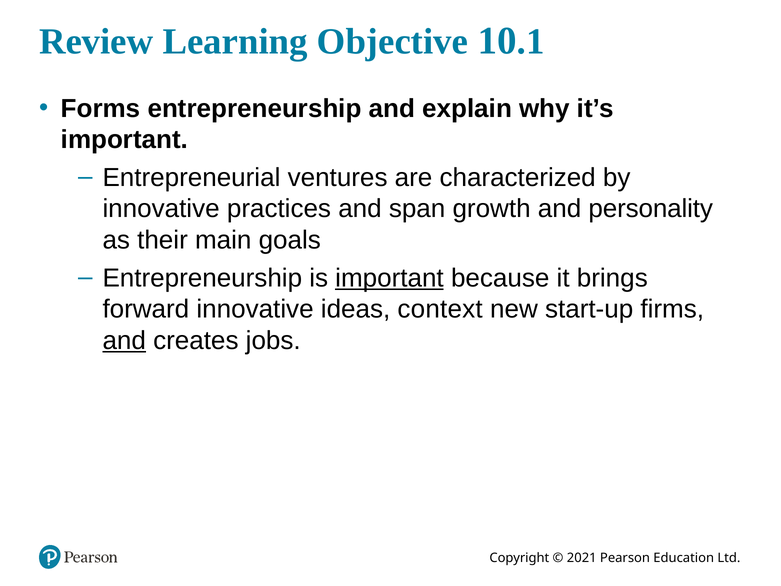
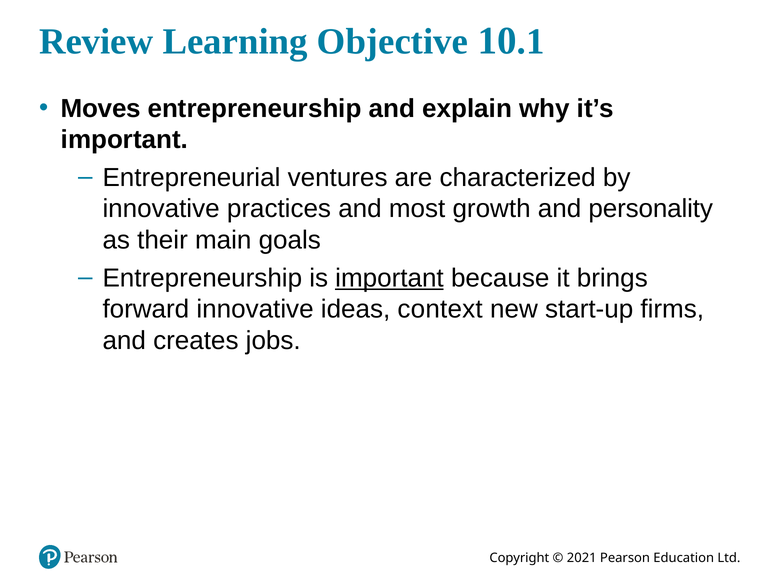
Forms: Forms -> Moves (101, 109)
span: span -> most (417, 209)
and underline: present -> none (124, 340)
